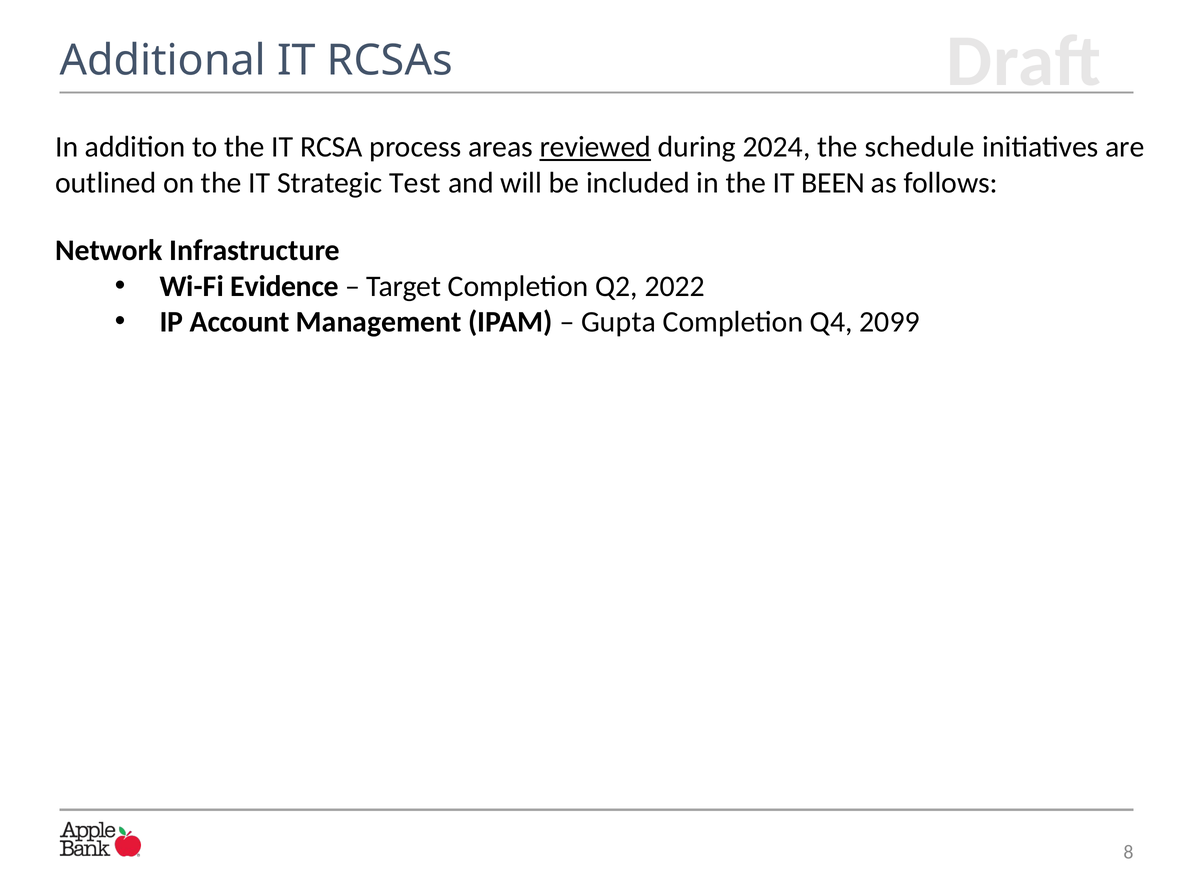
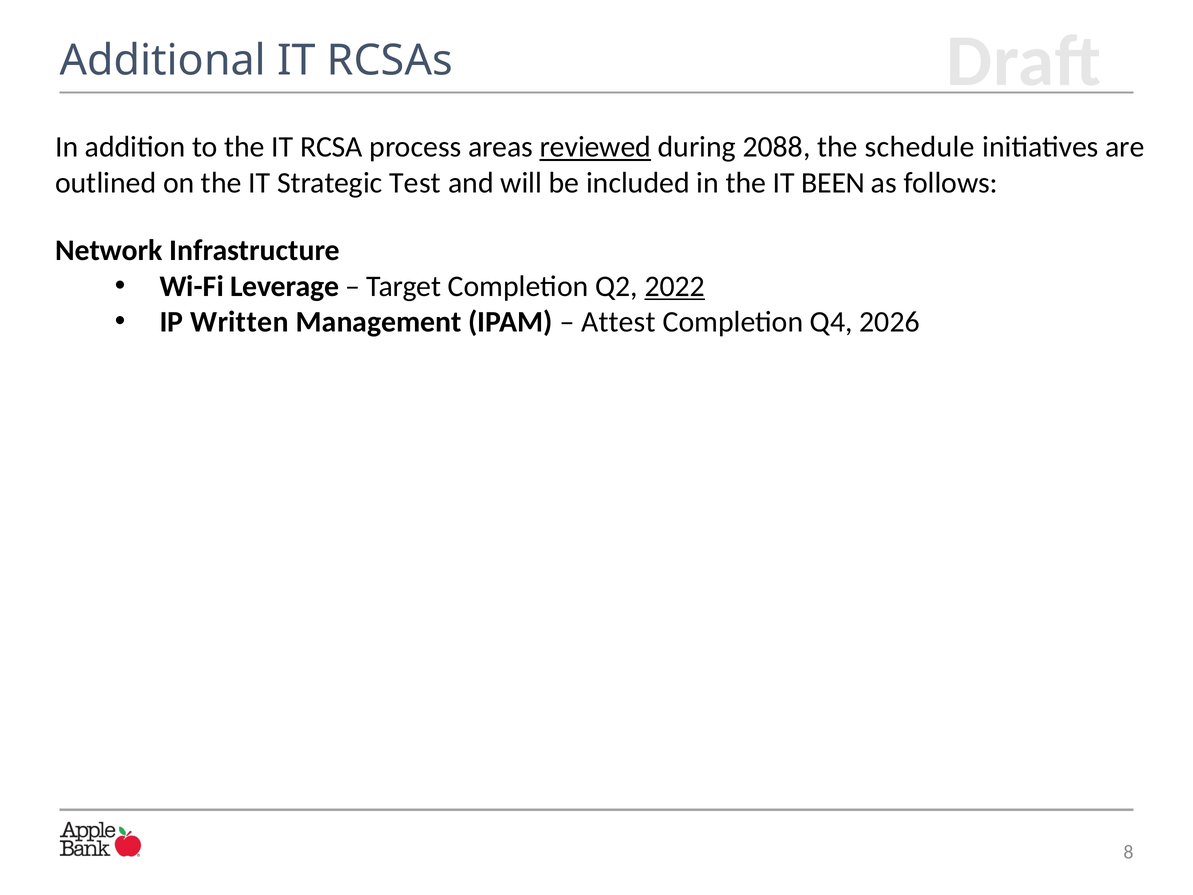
2024: 2024 -> 2088 (777, 147)
Evidence: Evidence -> Leverage (285, 286)
2022 underline: none -> present (675, 286)
Account: Account -> Written (239, 322)
Gupta: Gupta -> Attest (618, 322)
2099: 2099 -> 2026 (890, 322)
